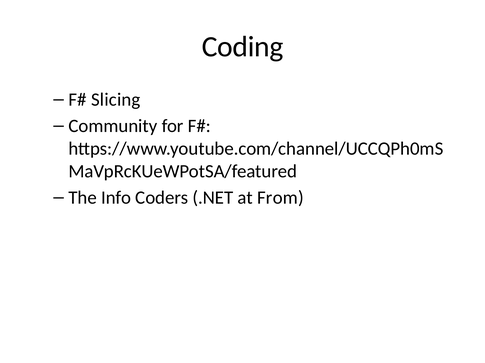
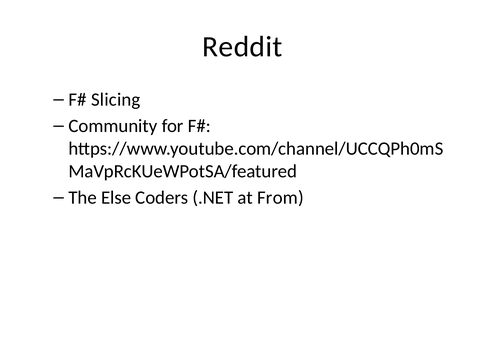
Coding: Coding -> Reddit (242, 47)
Info: Info -> Else (116, 198)
